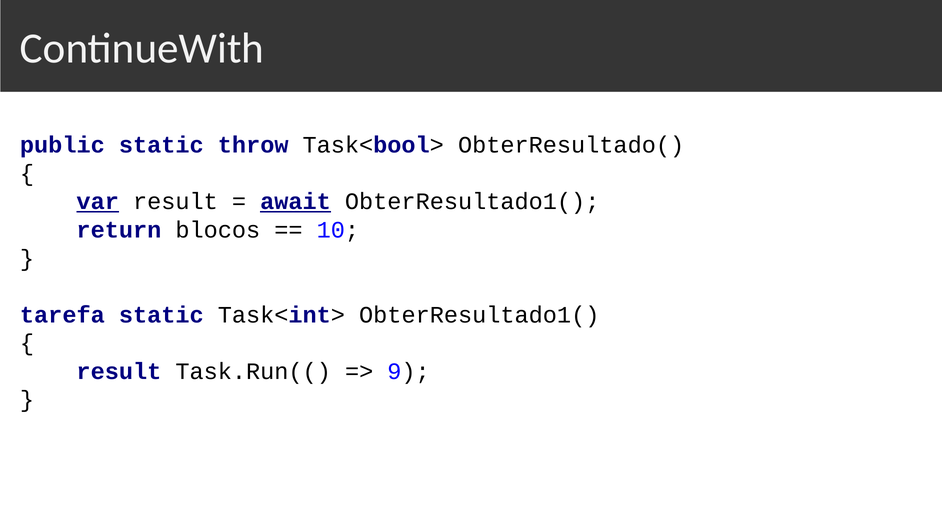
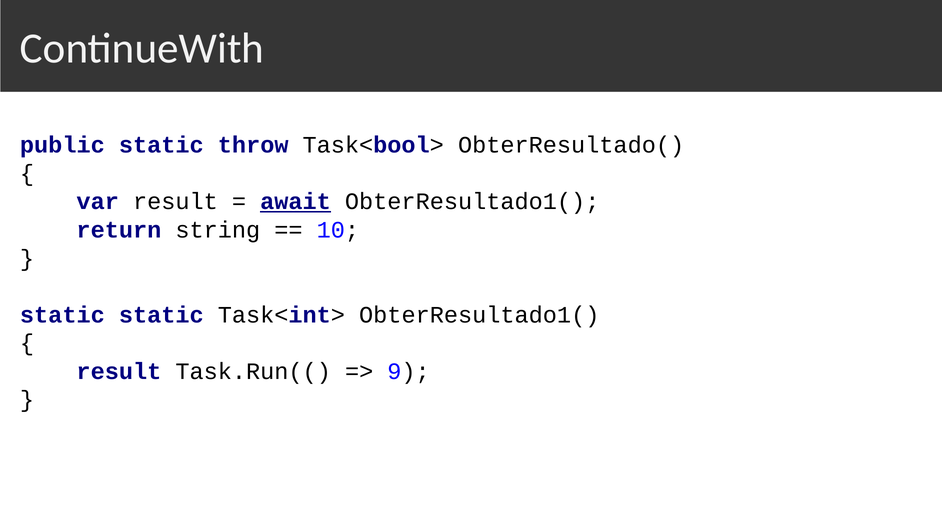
var underline: present -> none (98, 202)
blocos: blocos -> string (218, 230)
tarefa: tarefa -> static (62, 315)
